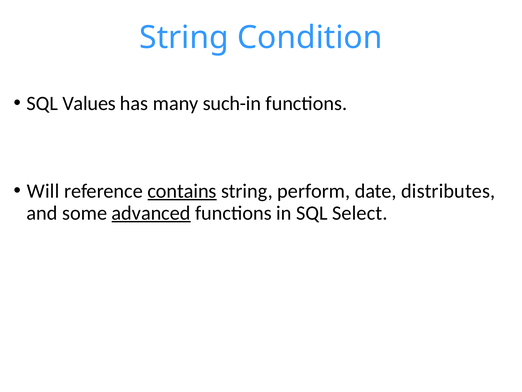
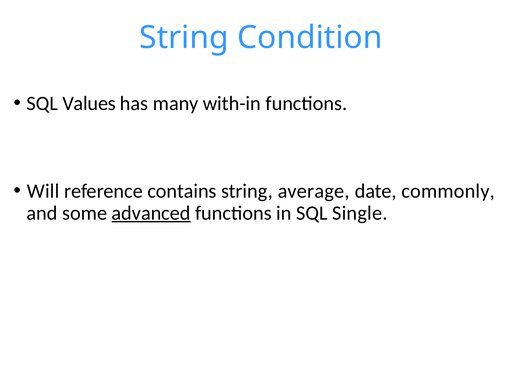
such-in: such-in -> with-in (232, 103)
contains underline: present -> none (182, 191)
perform: perform -> average (314, 191)
distributes: distributes -> commonly (448, 191)
Select: Select -> Single (360, 213)
